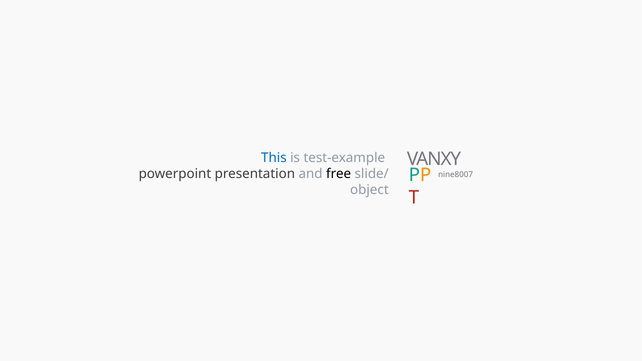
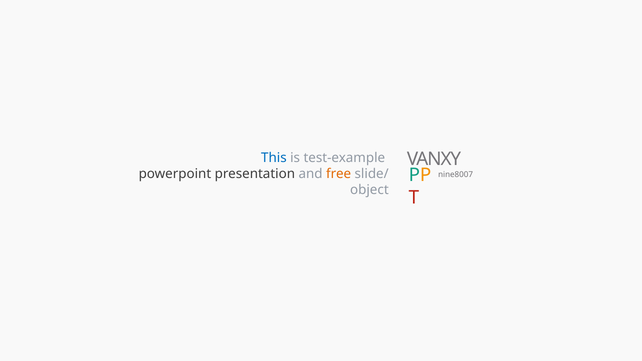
free colour: black -> orange (339, 174)
